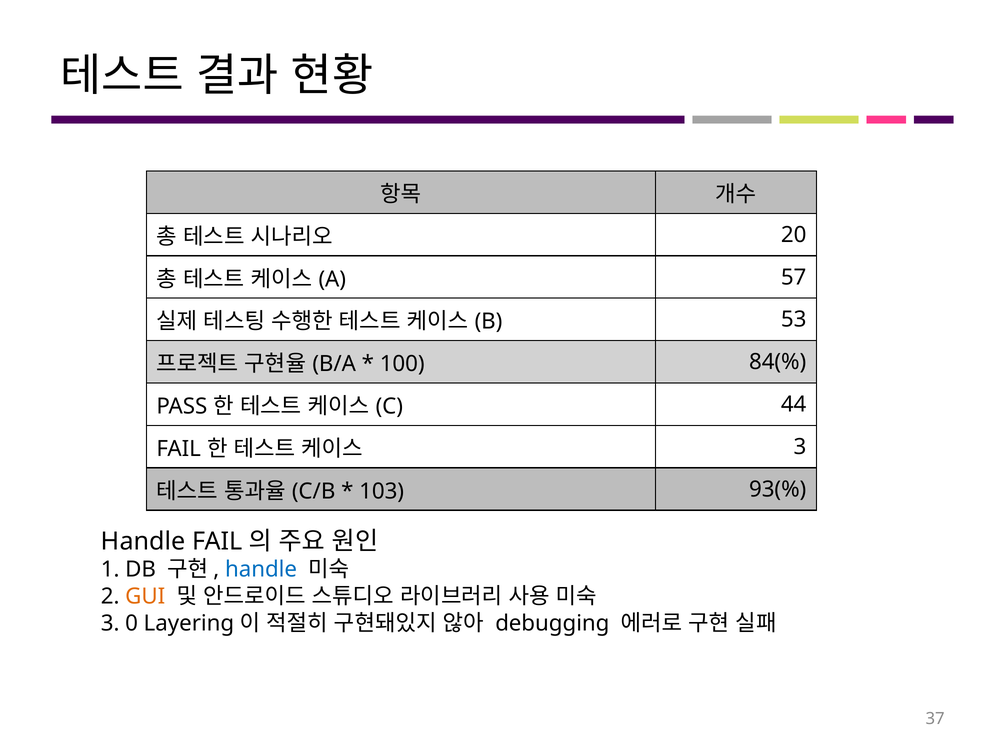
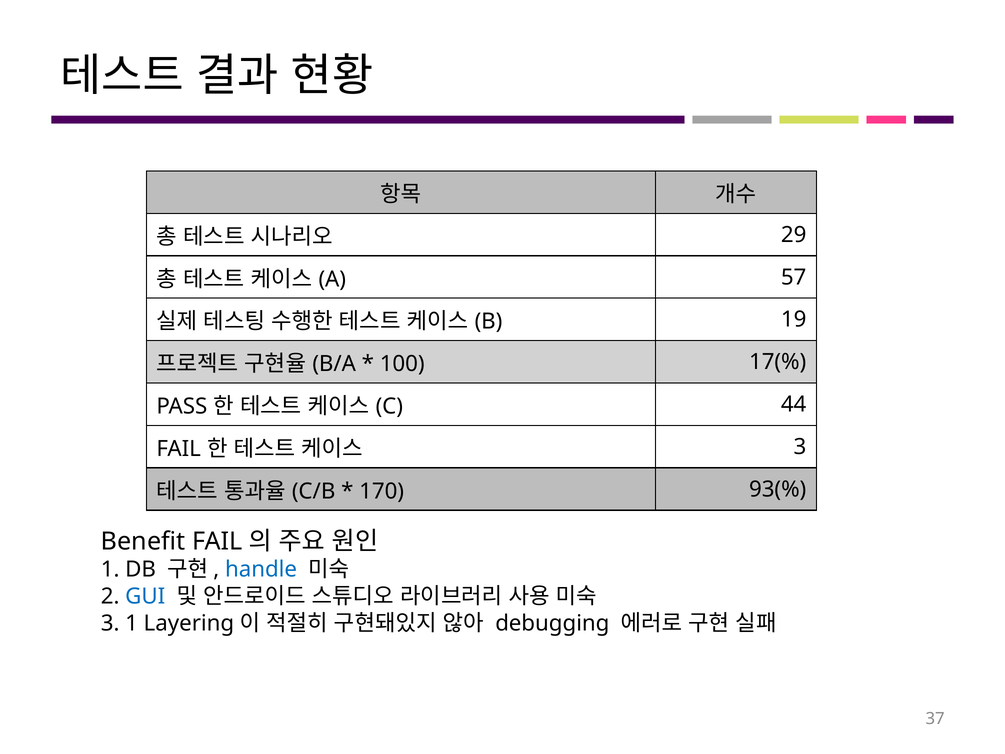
20: 20 -> 29 (794, 235)
53: 53 -> 19 (794, 319)
84(%: 84(% -> 17(% (778, 362)
103: 103 -> 170 (382, 491)
Handle: Handle -> Benefit (143, 541)
GUI colour: orange -> blue (145, 596)
3 0: 0 -> 1 (132, 623)
